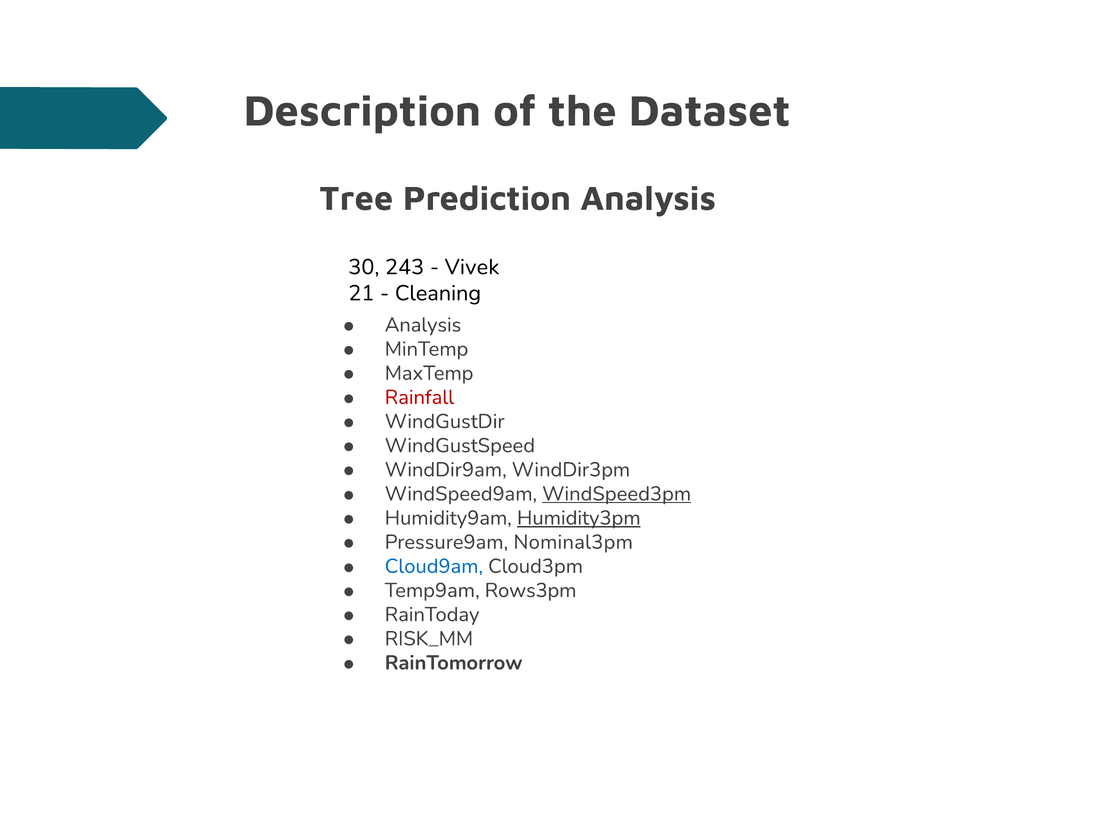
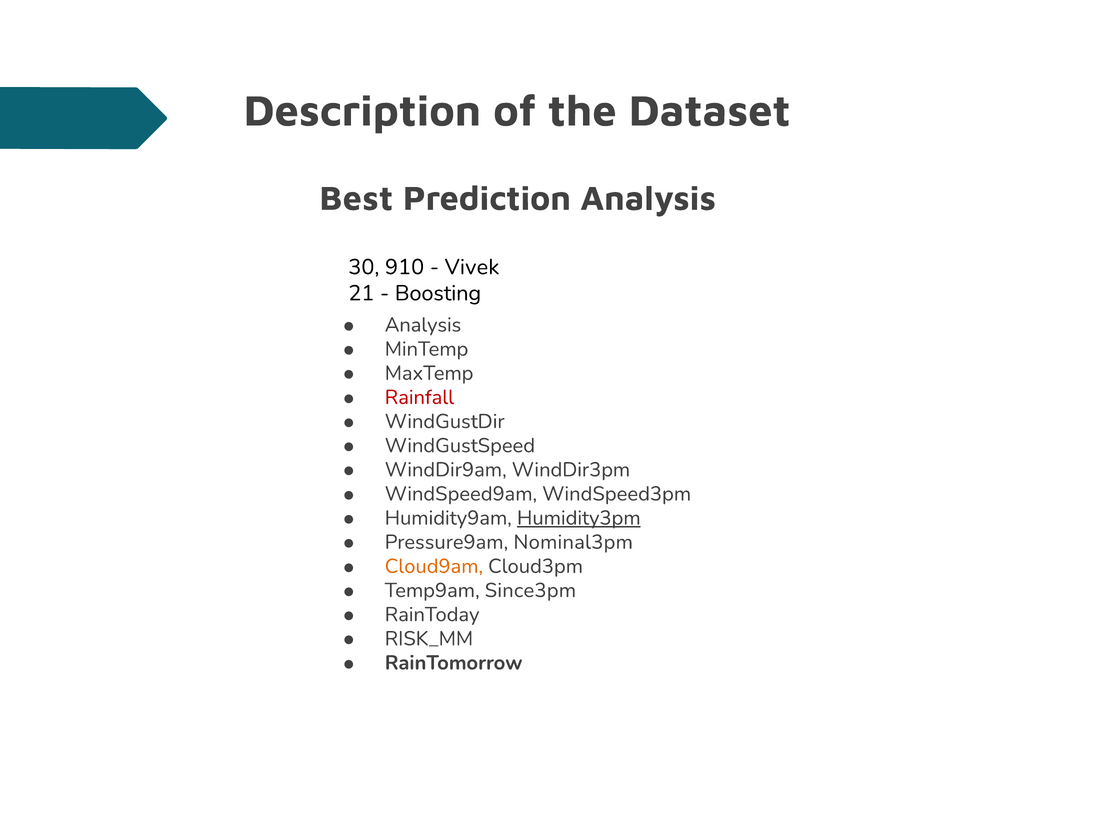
Tree: Tree -> Best (356, 199)
243: 243 -> 910 (405, 267)
Cleaning: Cleaning -> Boosting (438, 293)
WindSpeed3pm underline: present -> none (617, 494)
Cloud9am colour: blue -> orange (434, 566)
Rows3pm: Rows3pm -> Since3pm (530, 591)
